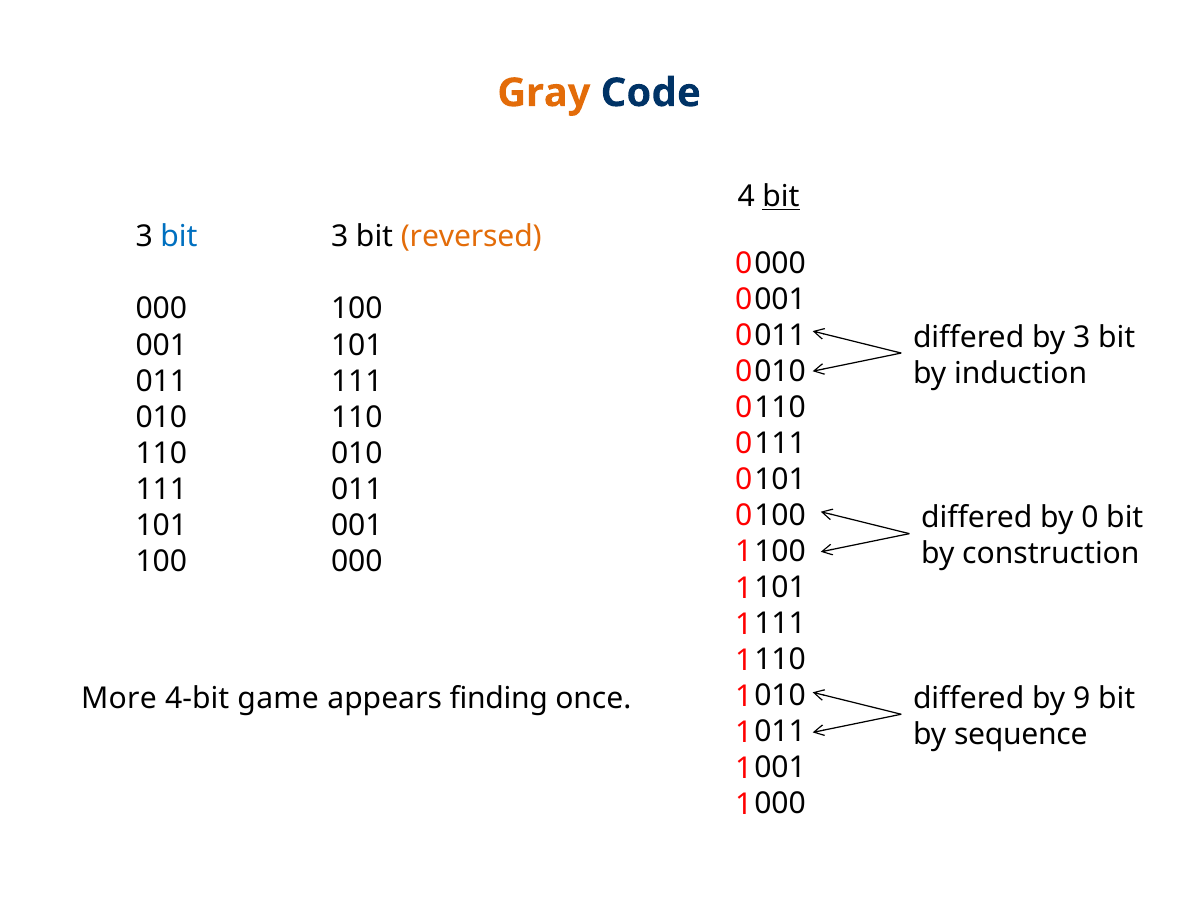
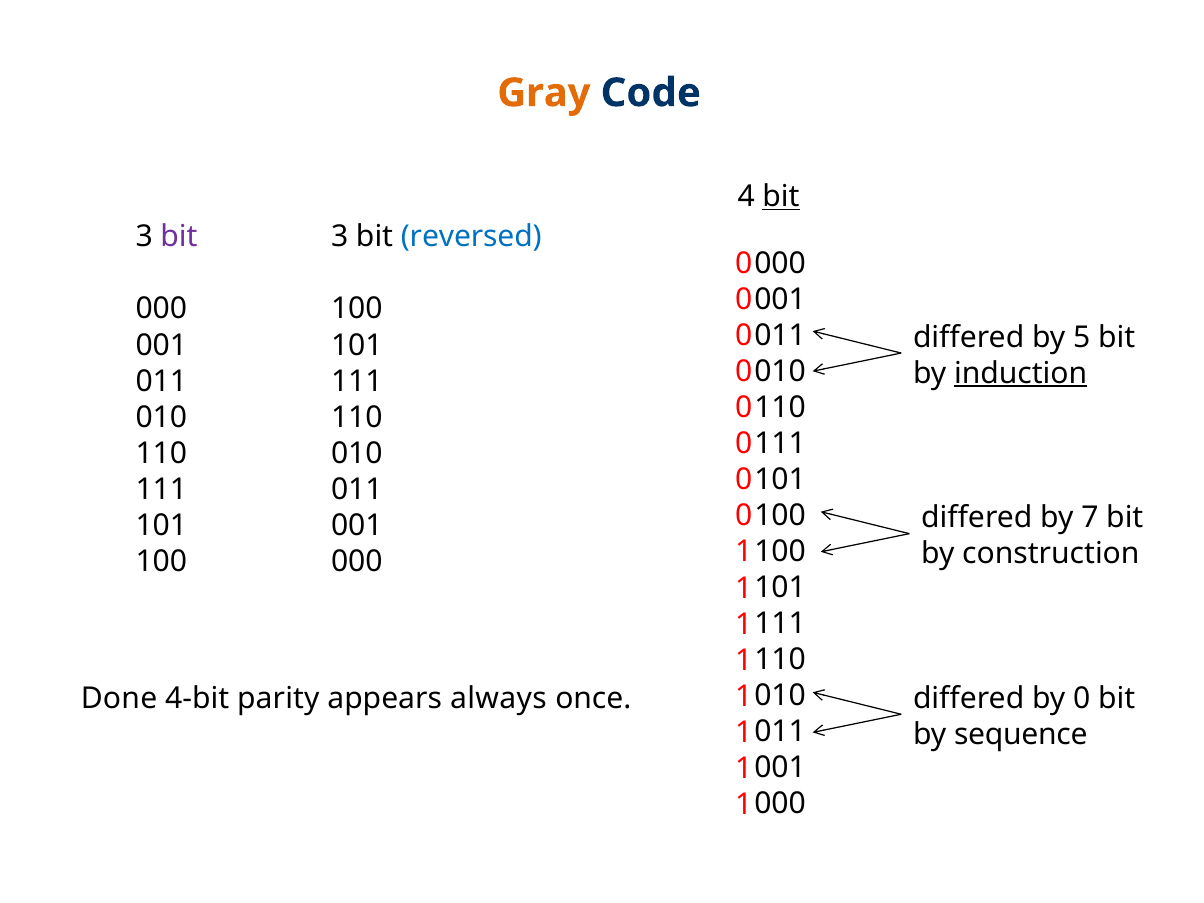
bit colour: blue -> purple (179, 237)
reversed colour: orange -> blue (471, 237)
by 3: 3 -> 5 (1082, 337)
induction underline: none -> present (1021, 373)
by 0: 0 -> 7 (1090, 518)
More: More -> Done (119, 698)
game: game -> parity (278, 698)
finding: finding -> always (498, 698)
by 9: 9 -> 0 (1082, 698)
